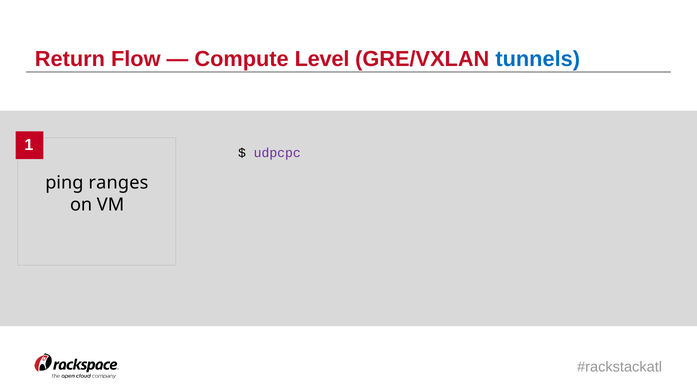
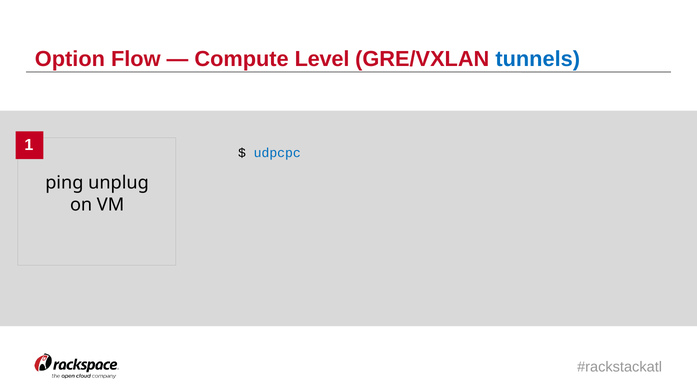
Return: Return -> Option (70, 59)
udpcpc colour: purple -> blue (277, 153)
ranges: ranges -> unplug (119, 183)
